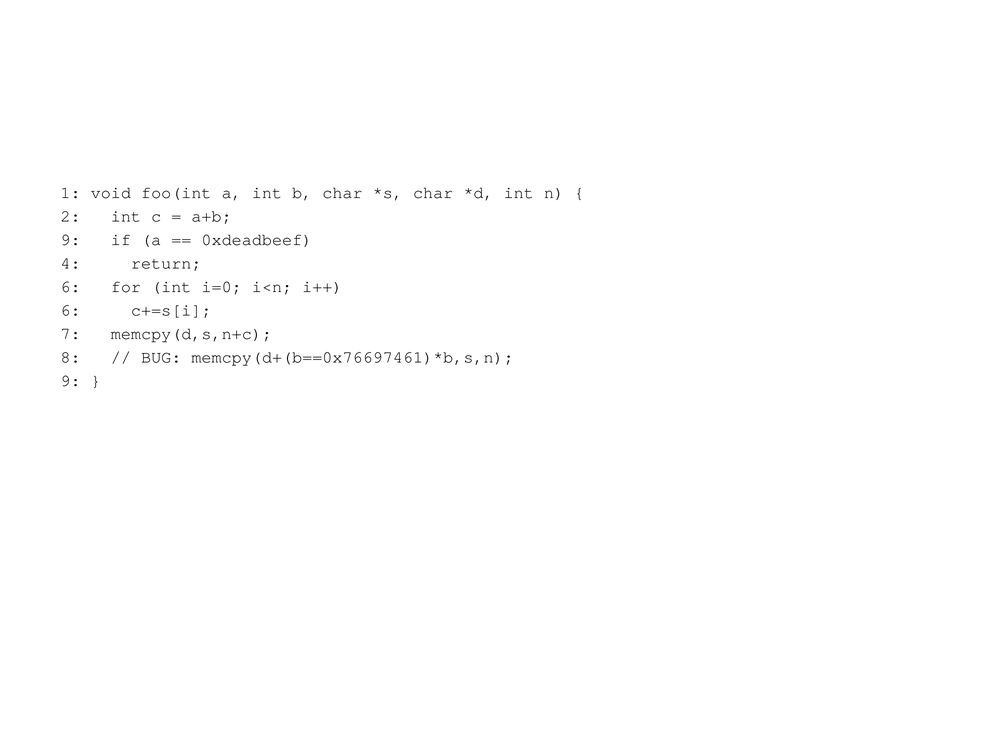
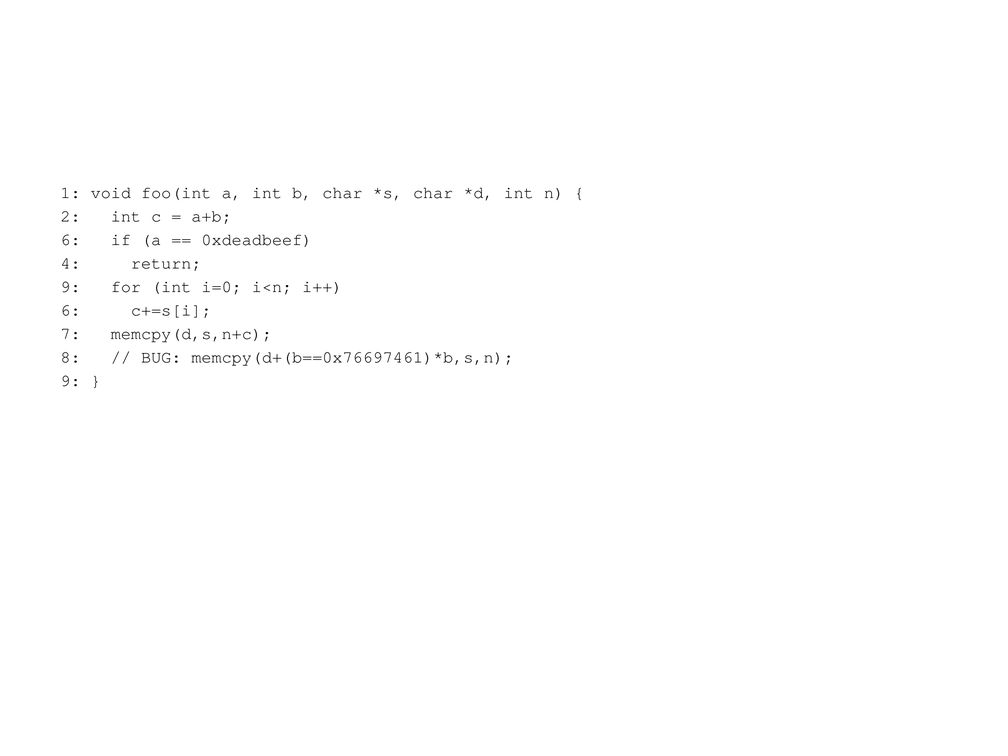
9: 9 -> 6 (71, 240)
6: 6 -> 9 (71, 287)
